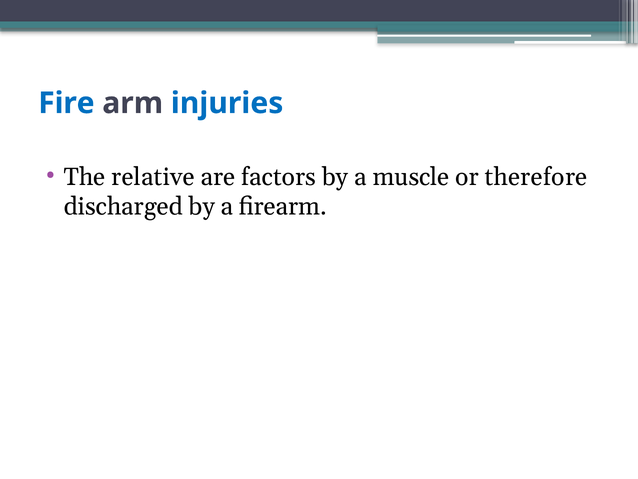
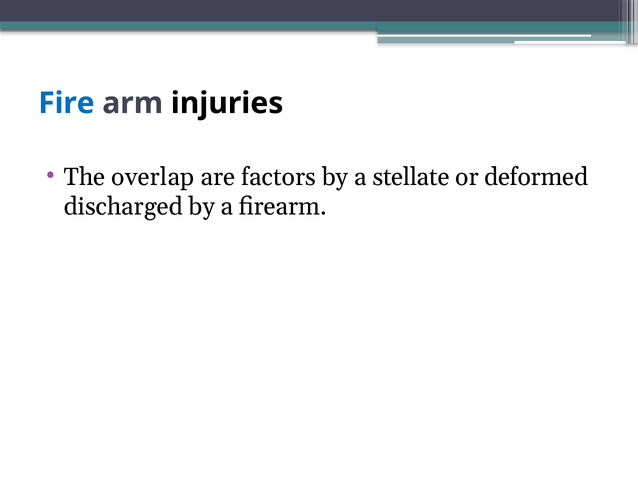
injuries colour: blue -> black (227, 103)
relative: relative -> overlap (153, 177)
muscle: muscle -> stellate (411, 177)
therefore: therefore -> deformed (536, 177)
